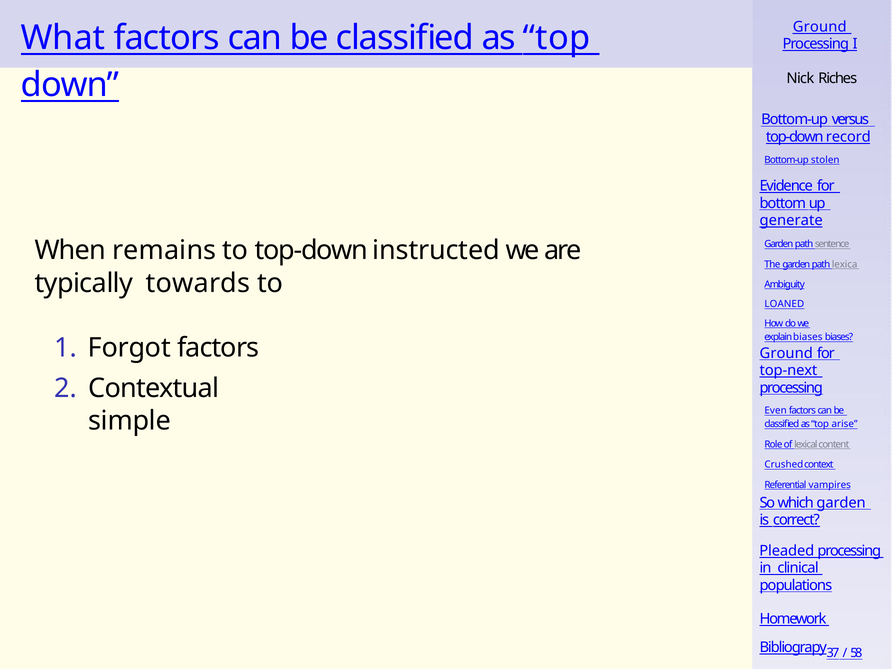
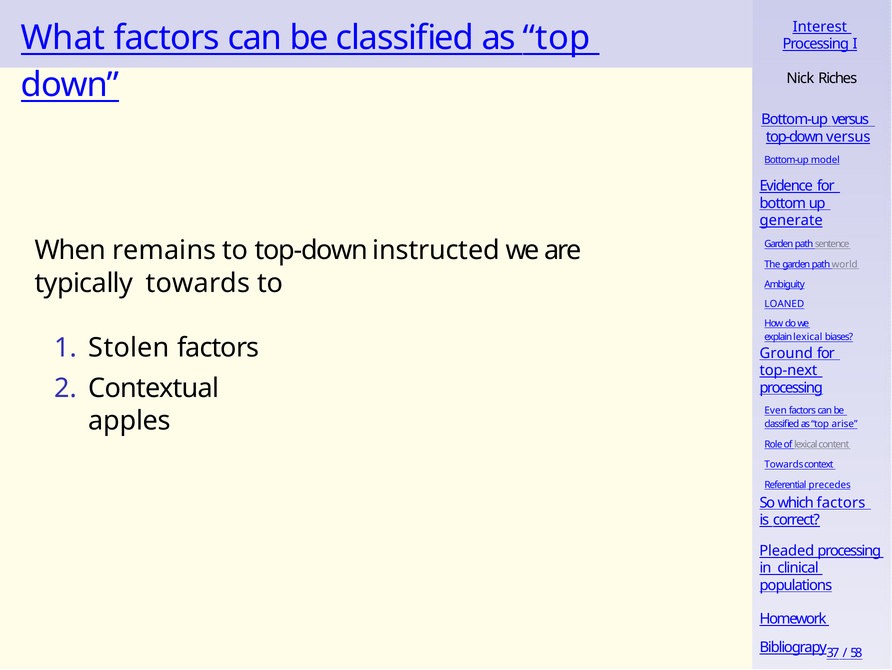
Ground: Ground -> Interest (820, 27)
top-down record: record -> versus (848, 137)
stolen: stolen -> model (825, 160)
lexica: lexica -> world (845, 264)
explain biases: biases -> lexical (808, 337)
Forgot: Forgot -> Stolen (129, 347)
simple: simple -> apples (130, 421)
Crushed: Crushed -> Towards (784, 464)
vampires: vampires -> precedes (830, 485)
which garden: garden -> factors (841, 502)
